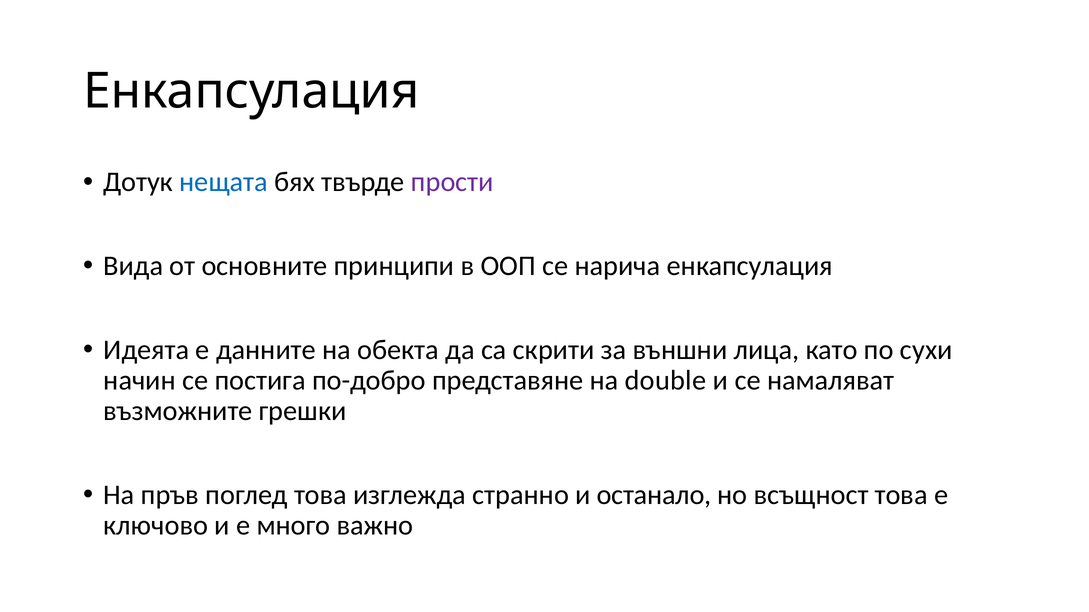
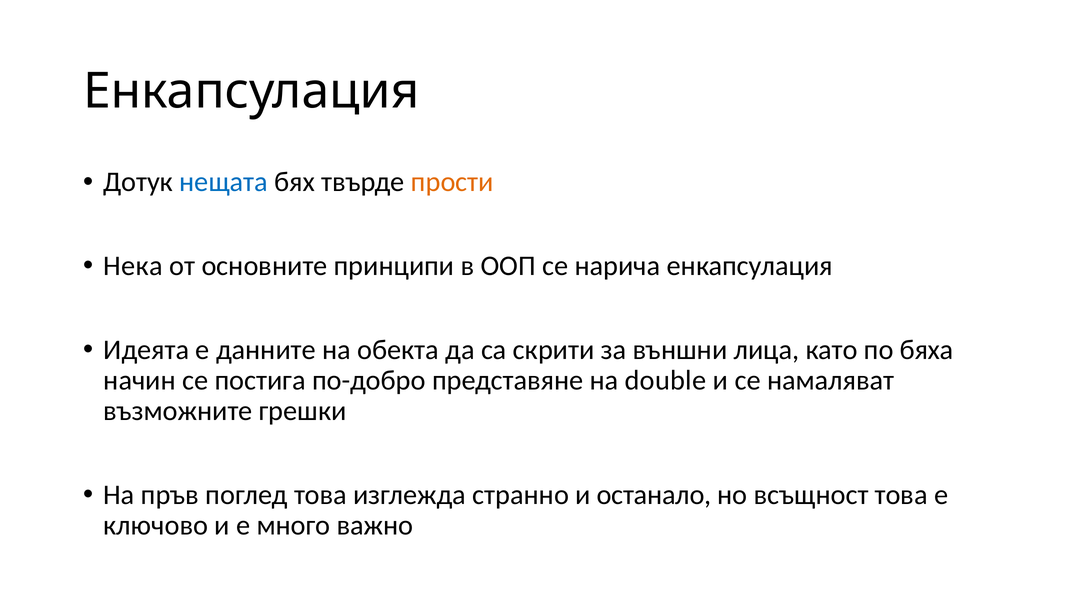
прости colour: purple -> orange (452, 182)
Вида: Вида -> Нека (133, 266)
сухи: сухи -> бяха (927, 350)
